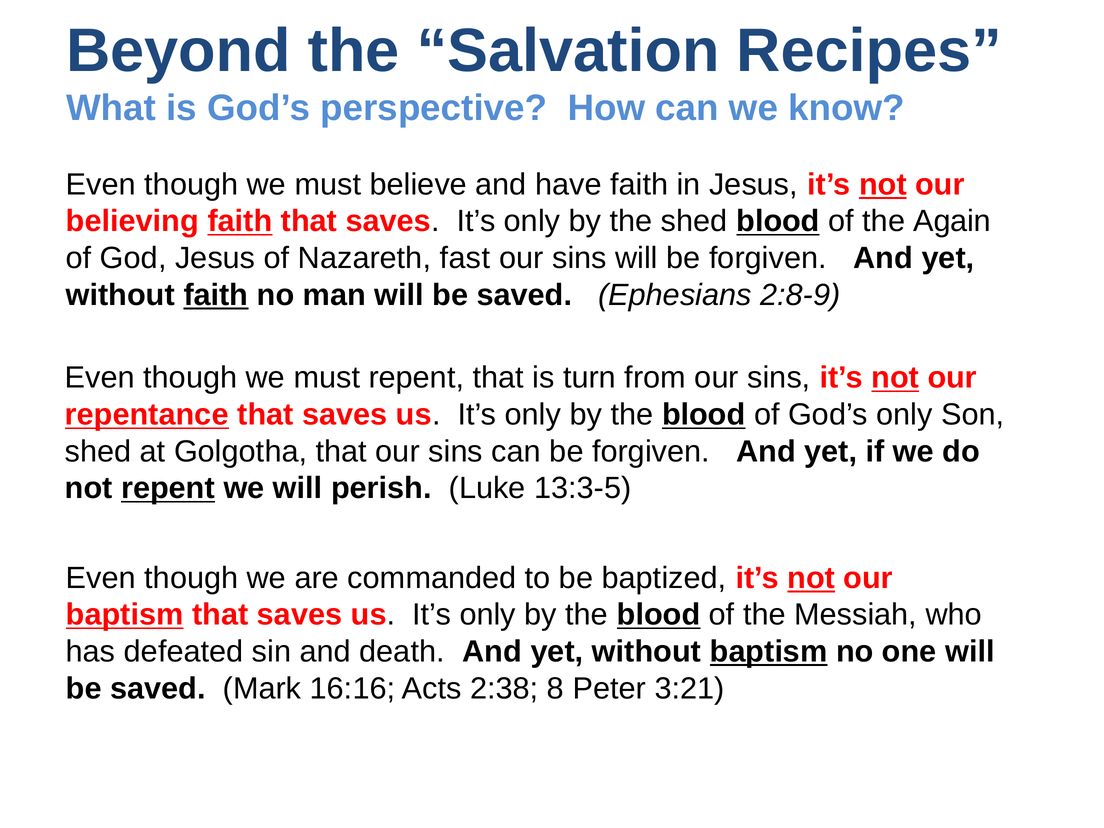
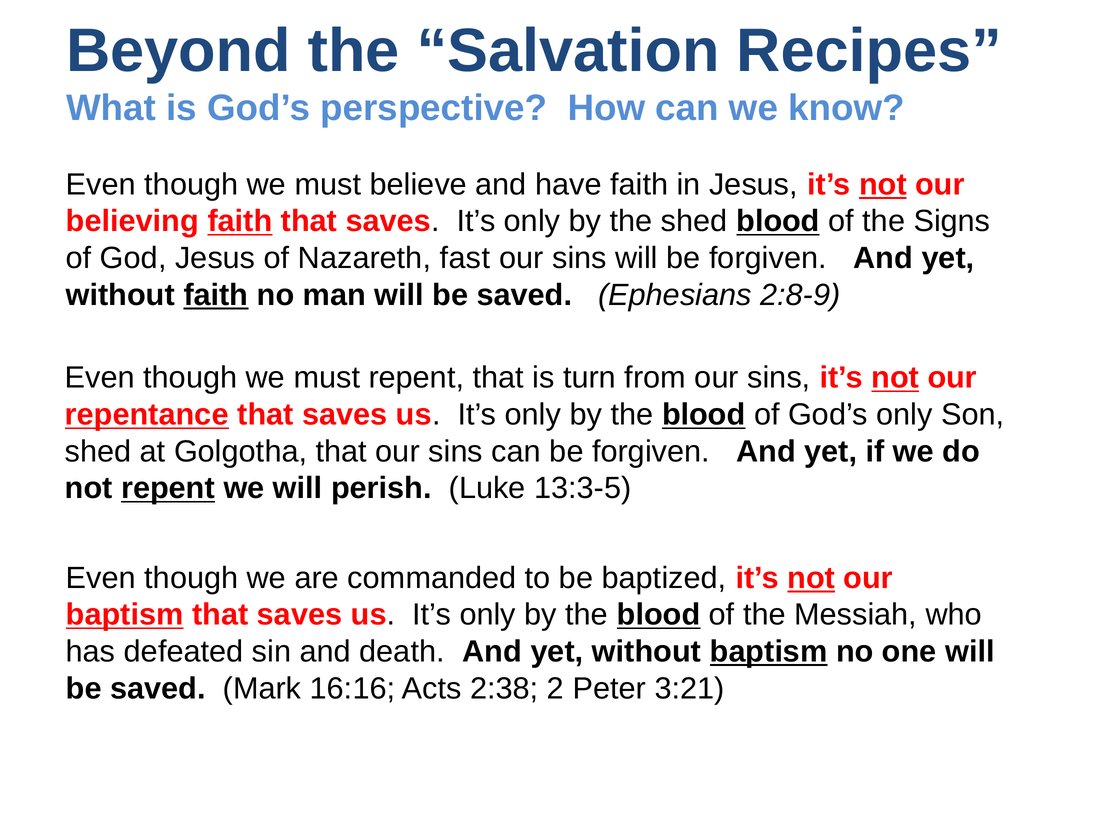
Again: Again -> Signs (952, 221)
8: 8 -> 2 (556, 688)
